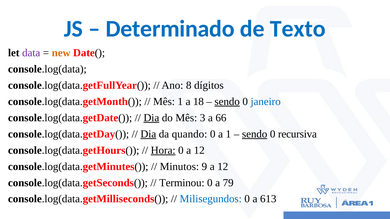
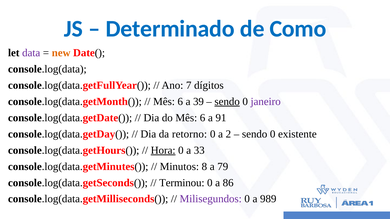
Texto: Texto -> Como (298, 29)
8: 8 -> 7 (189, 85)
1: 1 -> 6 (180, 102)
18: 18 -> 39 (198, 102)
janeiro colour: blue -> purple (266, 102)
Dia underline: present -> none (151, 118)
do Mês 3: 3 -> 6 (203, 118)
66: 66 -> 91 (221, 118)
Dia underline: present -> none (148, 134)
quando: quando -> retorno (189, 134)
a 1: 1 -> 2 (228, 134)
sendo underline: present -> none (255, 134)
recursiva: recursiva -> existente (297, 134)
0 a 12: 12 -> 33 (199, 150)
9: 9 -> 8 (204, 167)
12: 12 -> 79 (223, 167)
79: 79 -> 86 (228, 183)
Milisegundos colour: blue -> purple (211, 199)
613: 613 -> 989 (268, 199)
